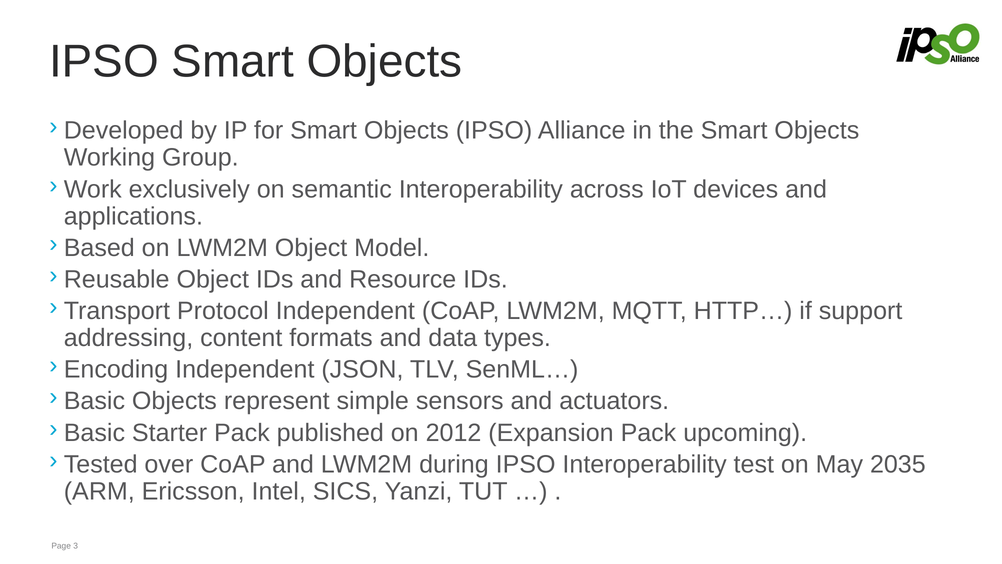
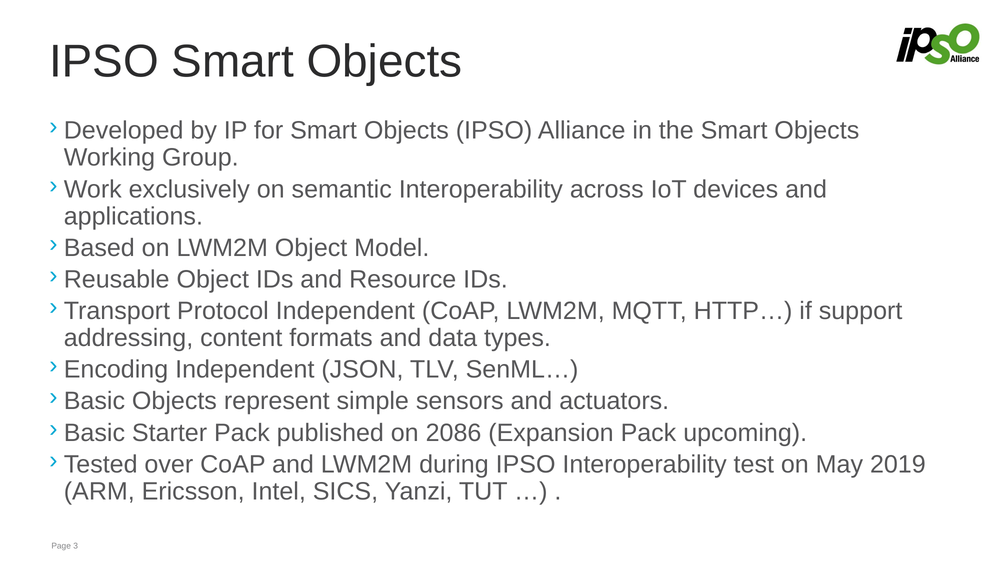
2012: 2012 -> 2086 (454, 432)
2035: 2035 -> 2019 (898, 464)
